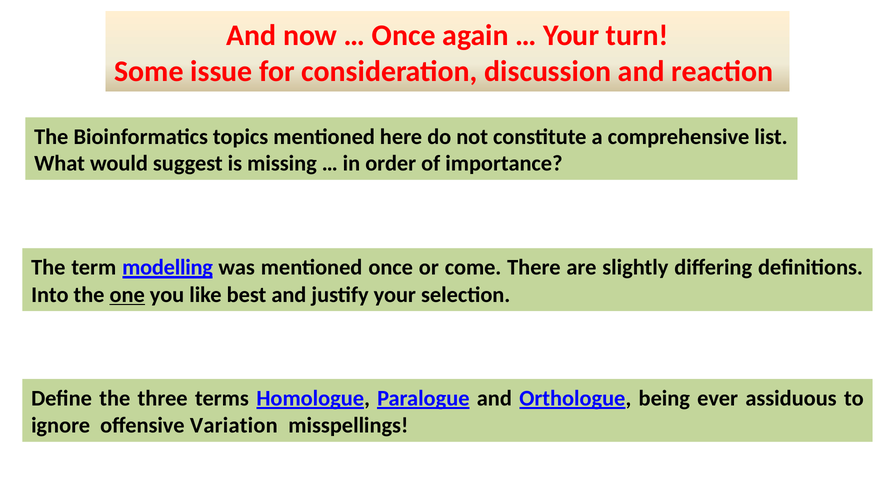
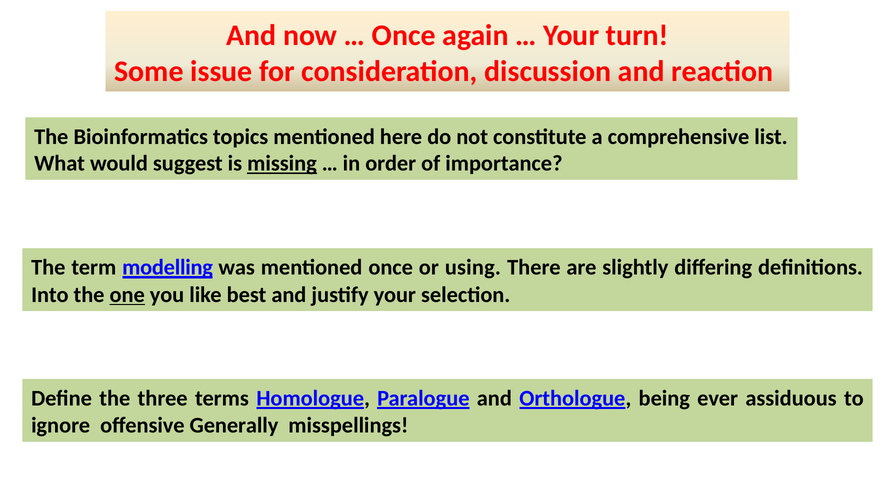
missing underline: none -> present (282, 164)
come: come -> using (473, 268)
Variation: Variation -> Generally (234, 426)
